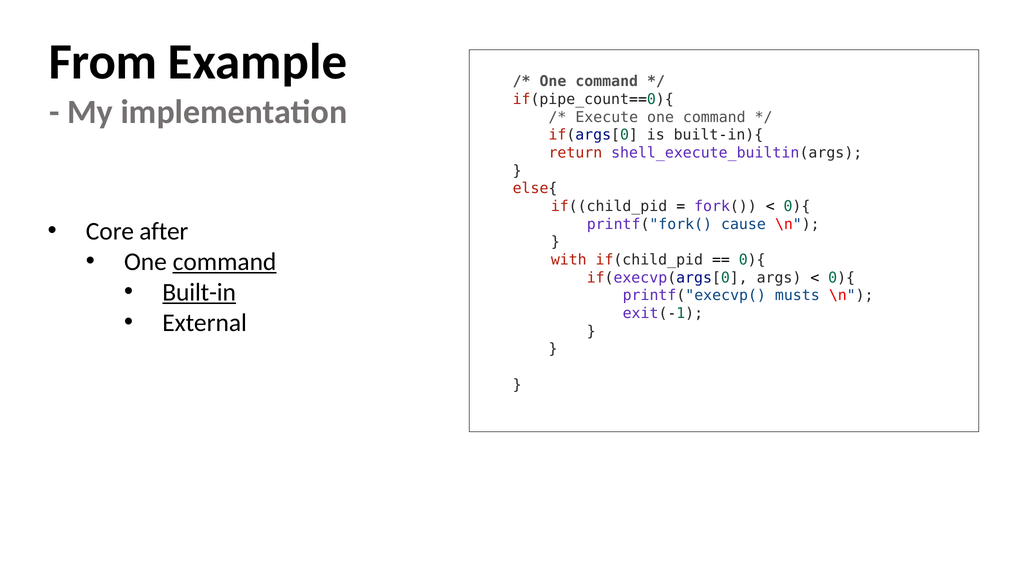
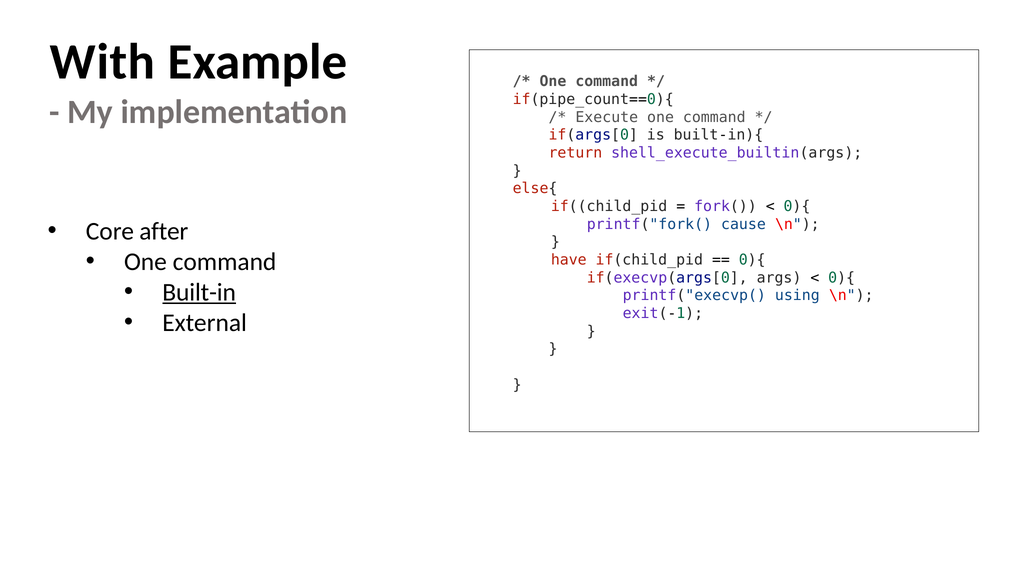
From: From -> With (102, 62)
command underline: present -> none (225, 262)
with: with -> have (569, 260)
musts: musts -> using (797, 296)
